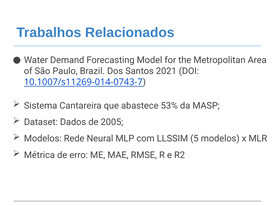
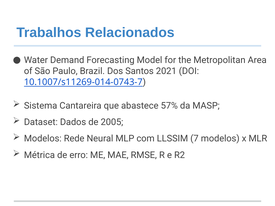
53%: 53% -> 57% (169, 106)
5: 5 -> 7 (194, 139)
